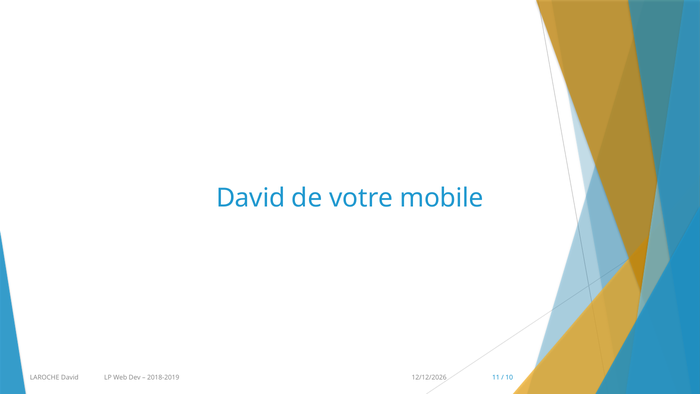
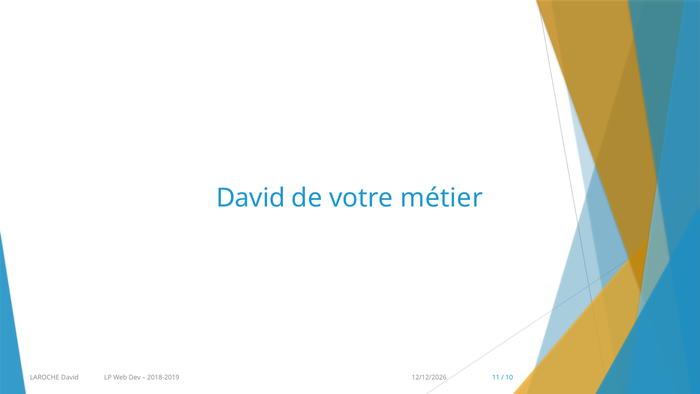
mobile: mobile -> métier (442, 198)
